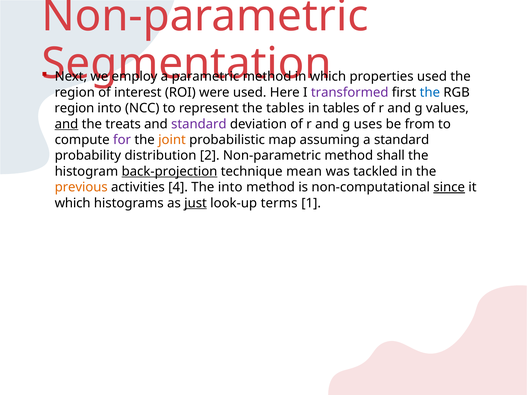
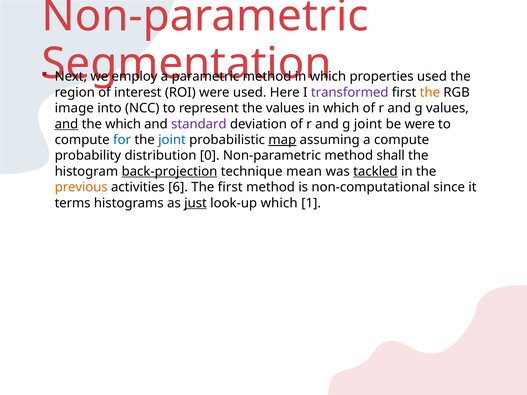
the colour: blue -> orange (430, 92)
region: region -> image (74, 108)
the tables: tables -> values (285, 108)
tables: tables -> which (341, 108)
the treats: treats -> which (123, 124)
g uses: uses -> joint (368, 124)
be from: from -> were (420, 124)
for colour: purple -> blue (122, 140)
joint colour: orange -> blue (172, 140)
map underline: none -> present (282, 140)
a standard: standard -> compute (402, 140)
2: 2 -> 0 (210, 156)
tackled underline: none -> present (375, 172)
4: 4 -> 6 (178, 187)
The into: into -> first (230, 187)
since underline: present -> none (449, 187)
which: which -> terms (73, 203)
look-up terms: terms -> which (279, 203)
